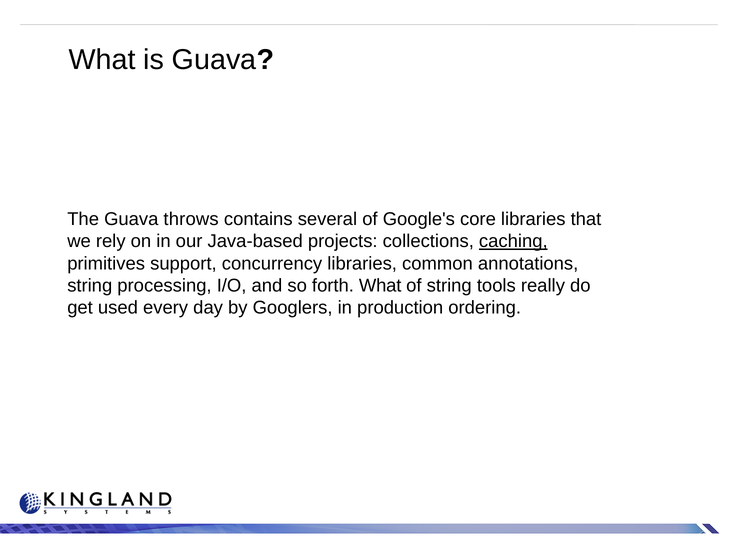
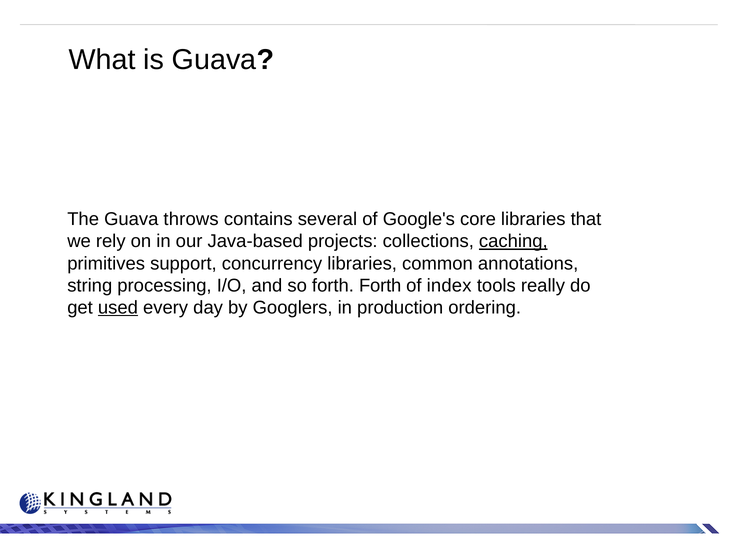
forth What: What -> Forth (380, 285)
of string: string -> index (449, 285)
used underline: none -> present (118, 307)
